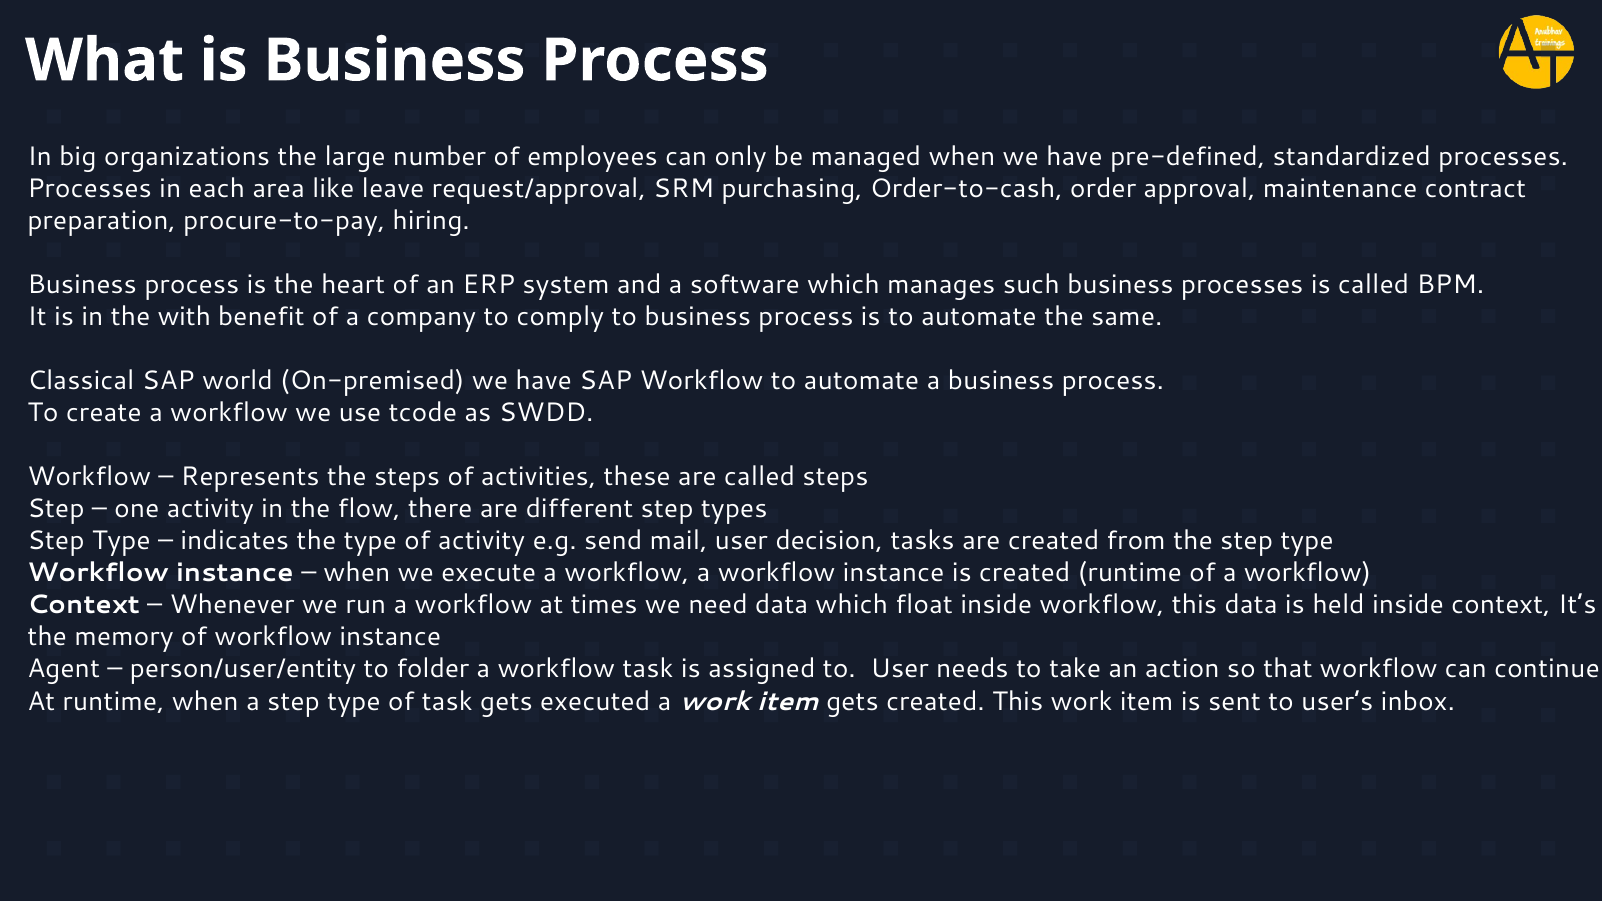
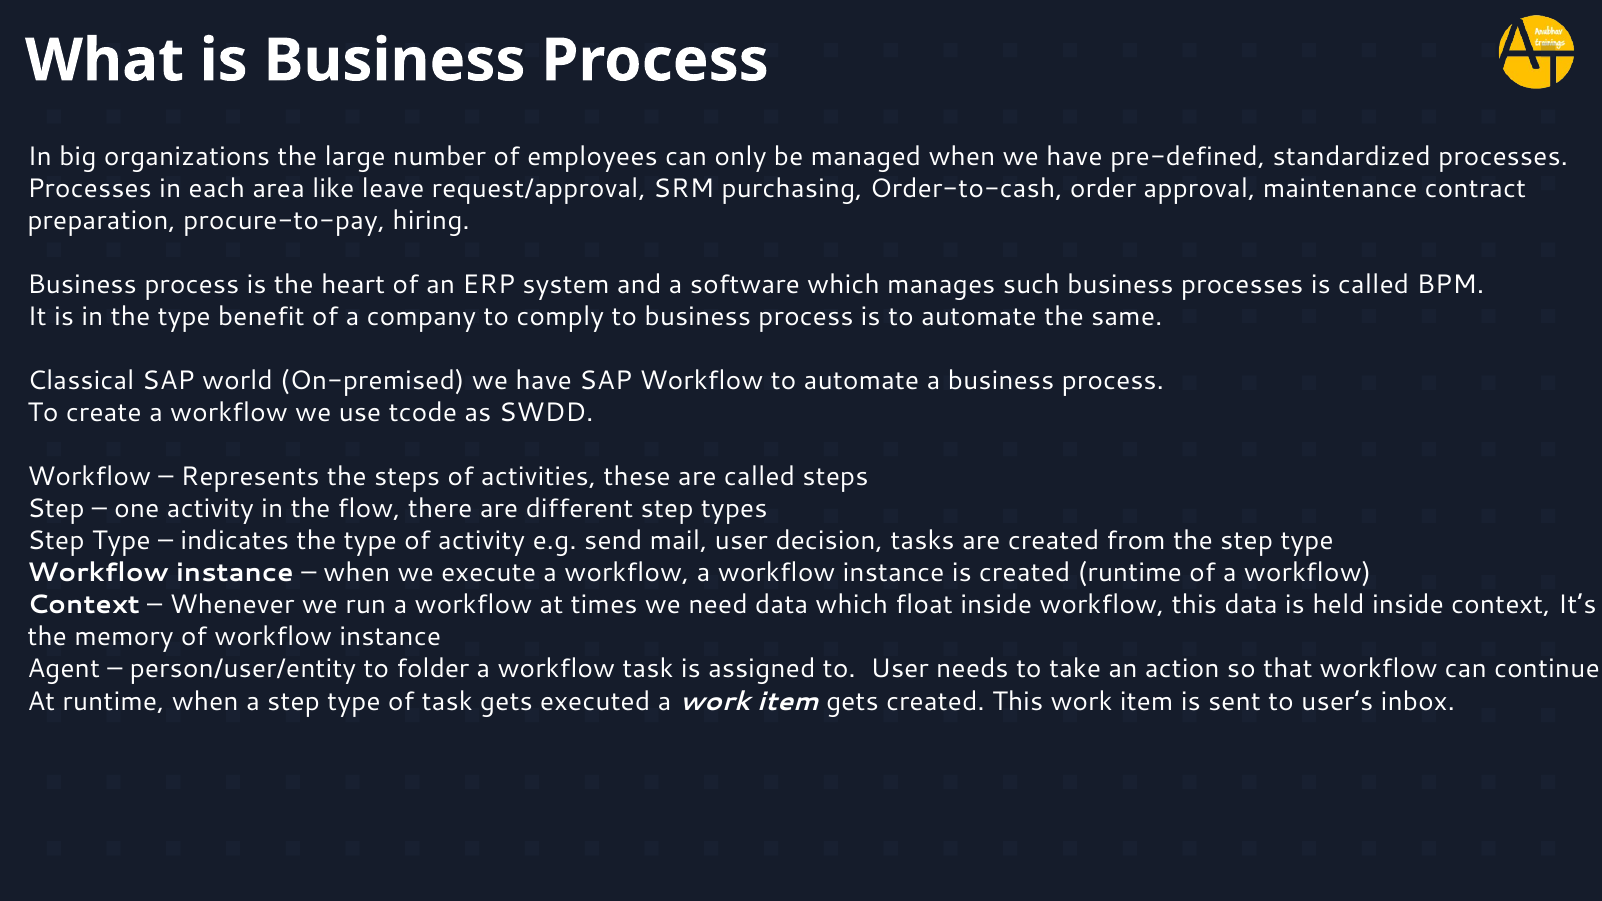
in the with: with -> type (184, 317)
